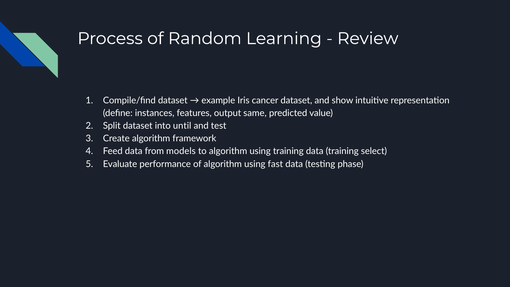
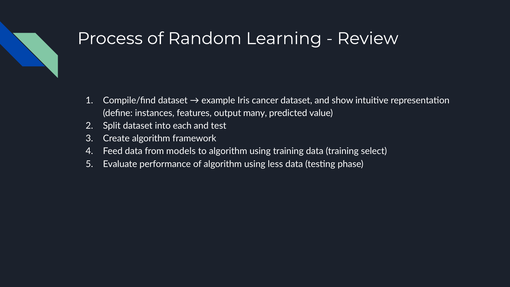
same: same -> many (255, 113)
until: until -> each (182, 126)
fast: fast -> less (275, 164)
